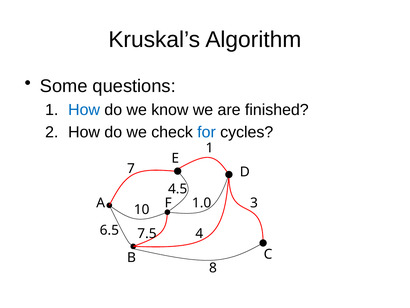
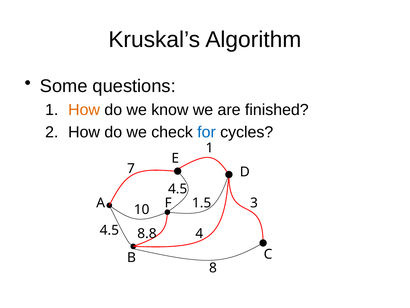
How colour: blue -> orange (84, 110)
1.0: 1.0 -> 1.5 (202, 202)
6.5: 6.5 -> 4.5 (109, 230)
7.5: 7.5 -> 8.8 (147, 233)
